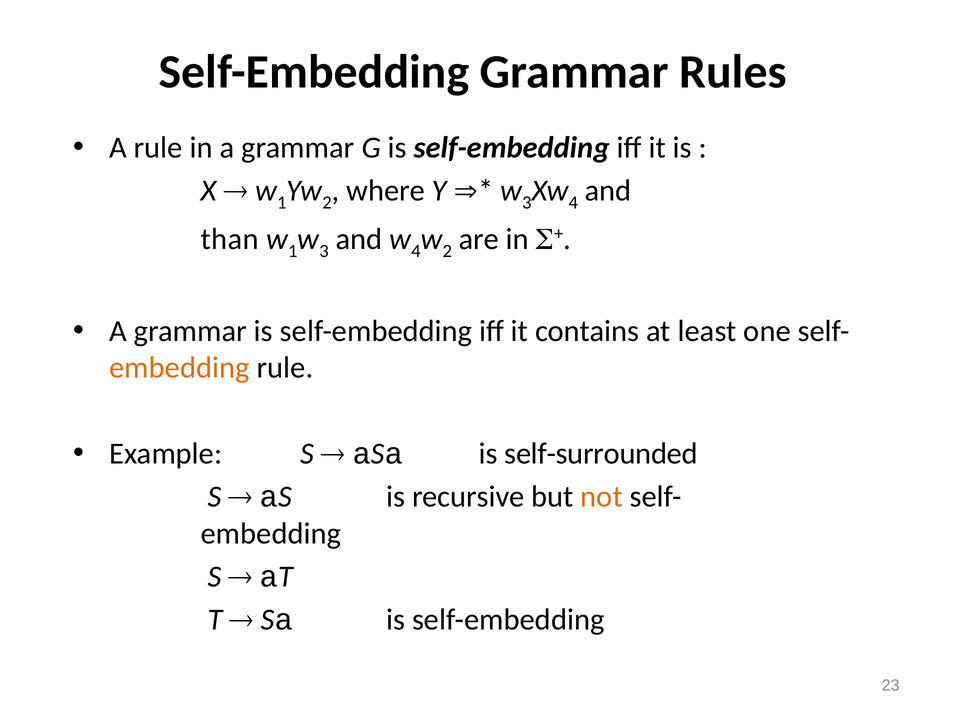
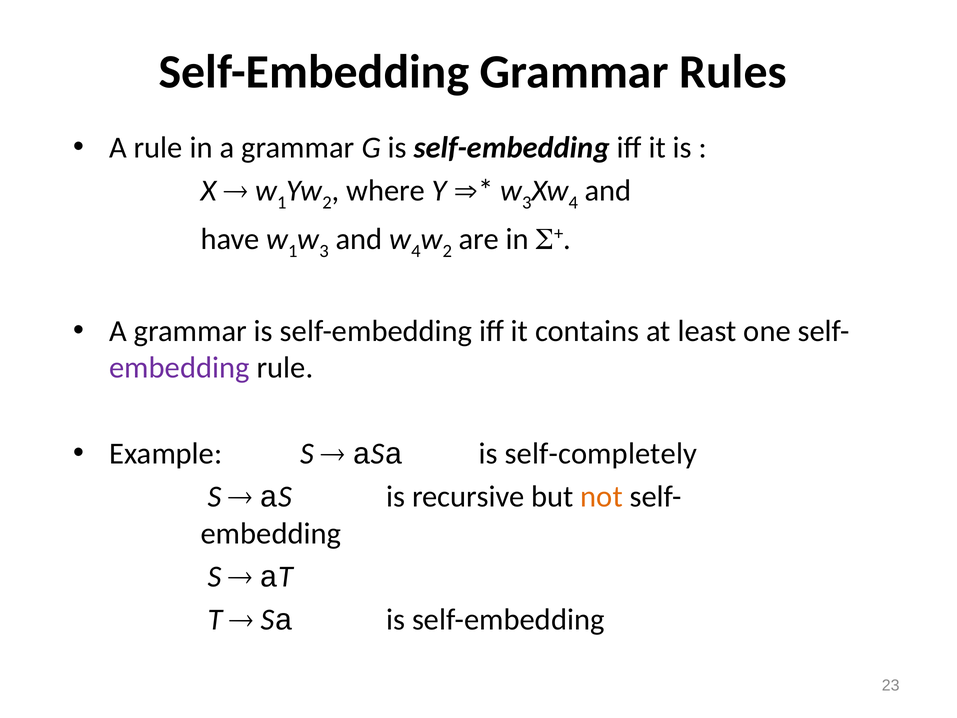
than: than -> have (230, 239)
embedding colour: orange -> purple (179, 368)
self-surrounded: self-surrounded -> self-completely (601, 454)
